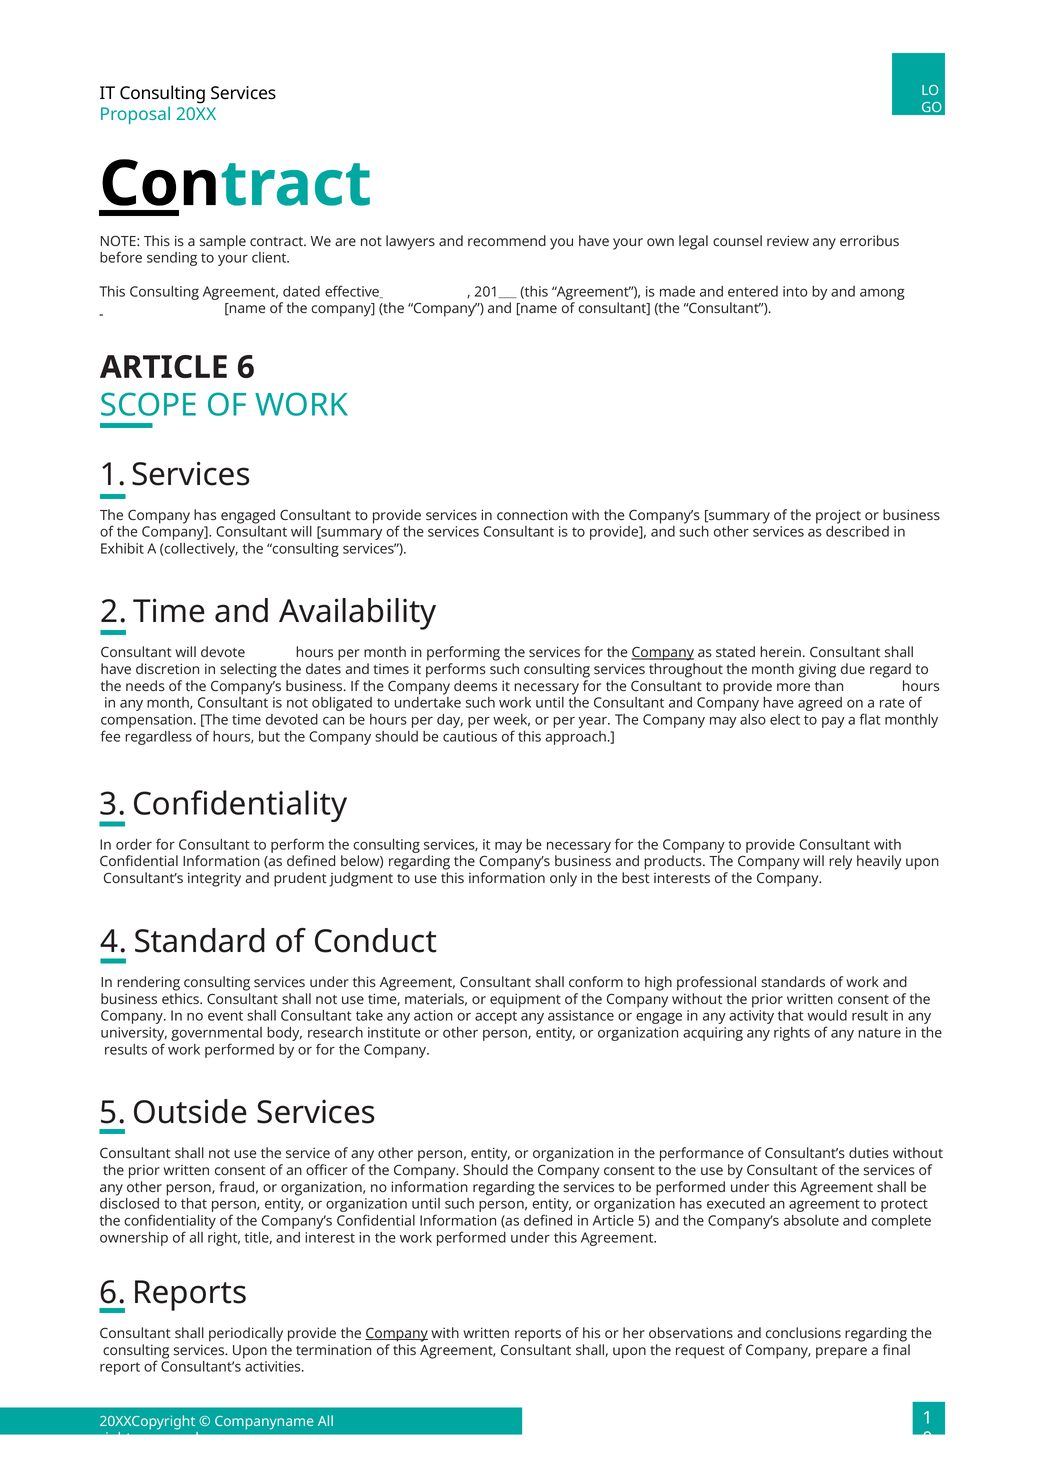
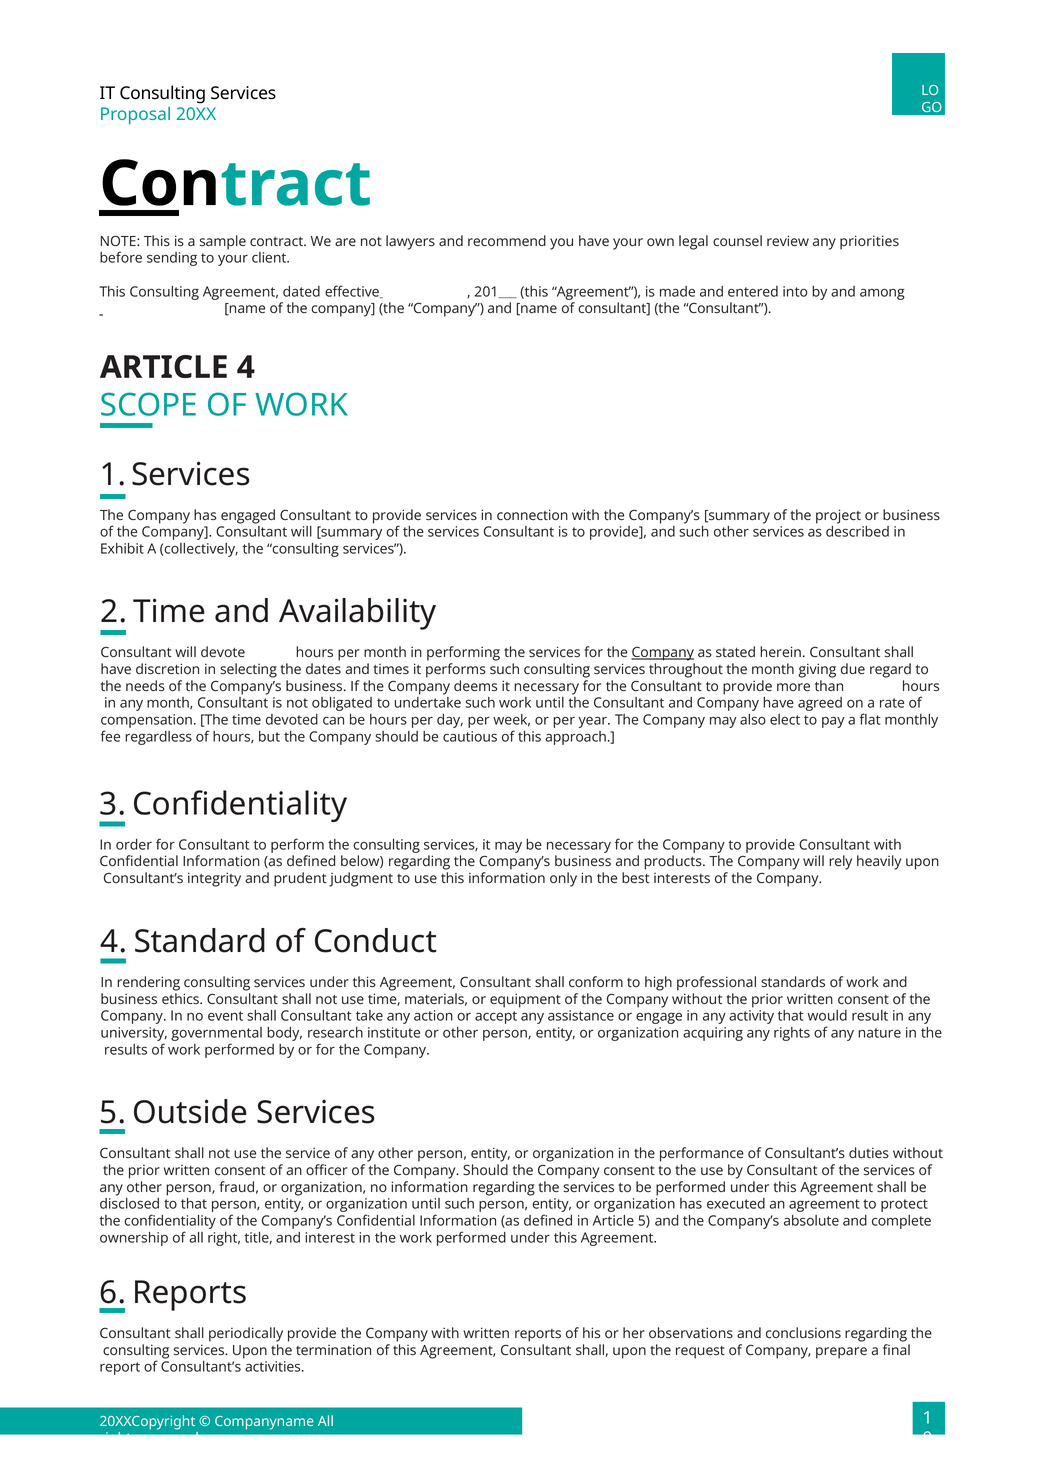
erroribus: erroribus -> priorities (869, 241)
6: 6 -> 4 (246, 367)
Company underline: present -> none (397, 1333)
